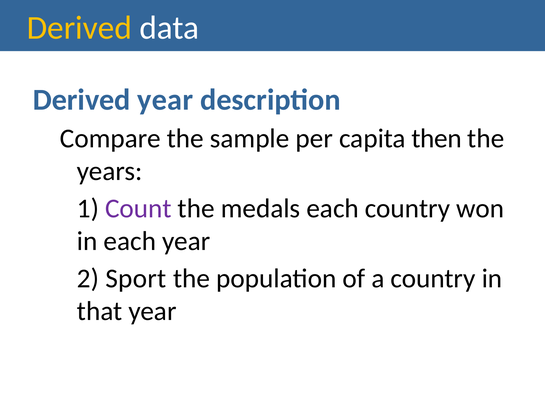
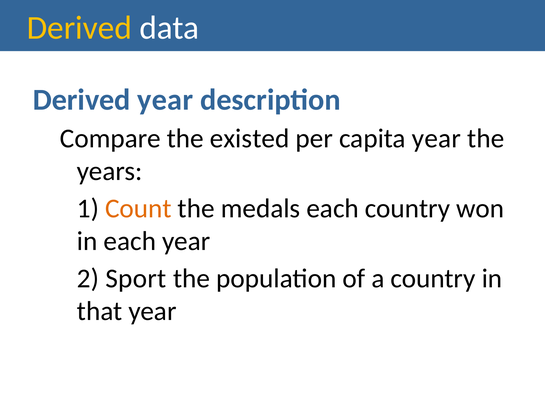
sample: sample -> existed (250, 139)
capita then: then -> year (436, 139)
Count colour: purple -> orange (138, 208)
